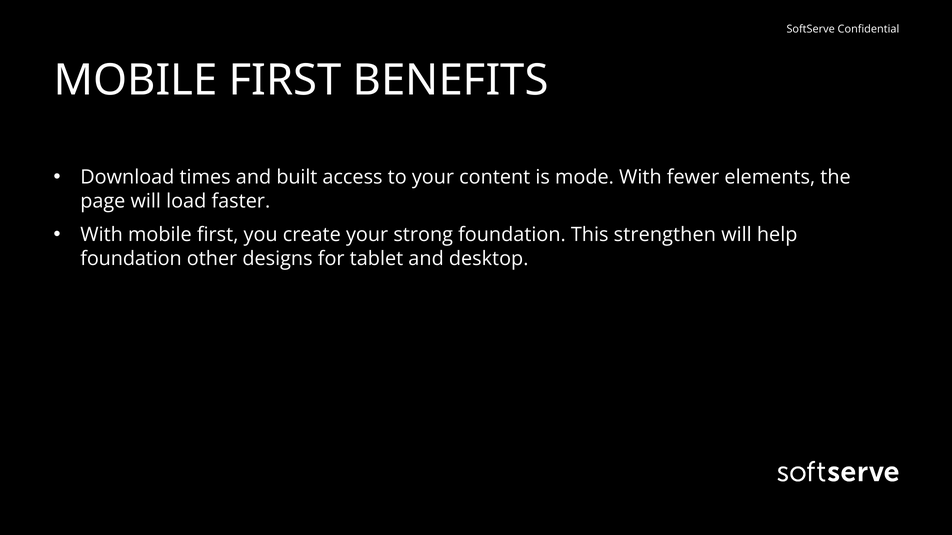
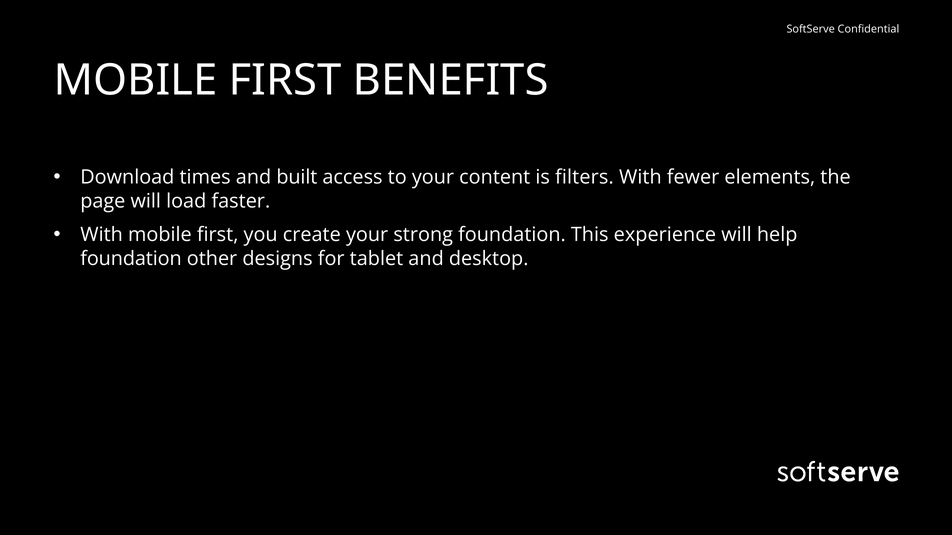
mode: mode -> filters (584, 177)
strengthen: strengthen -> experience (665, 235)
